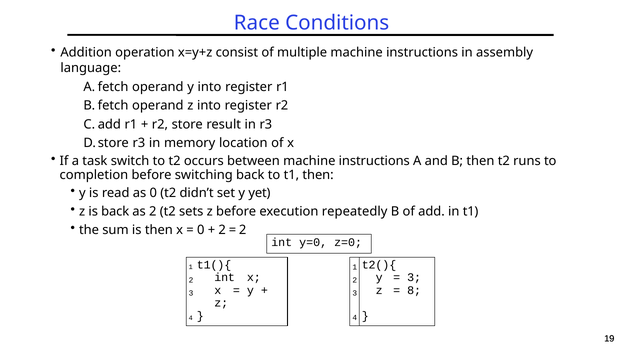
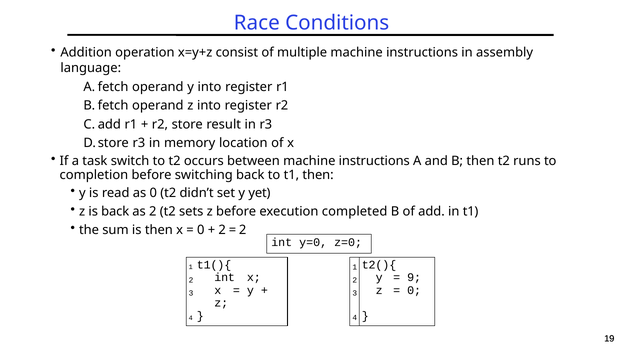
repeatedly: repeatedly -> completed (355, 212)
3: 3 -> 9 (414, 278)
8: 8 -> 0 (414, 291)
